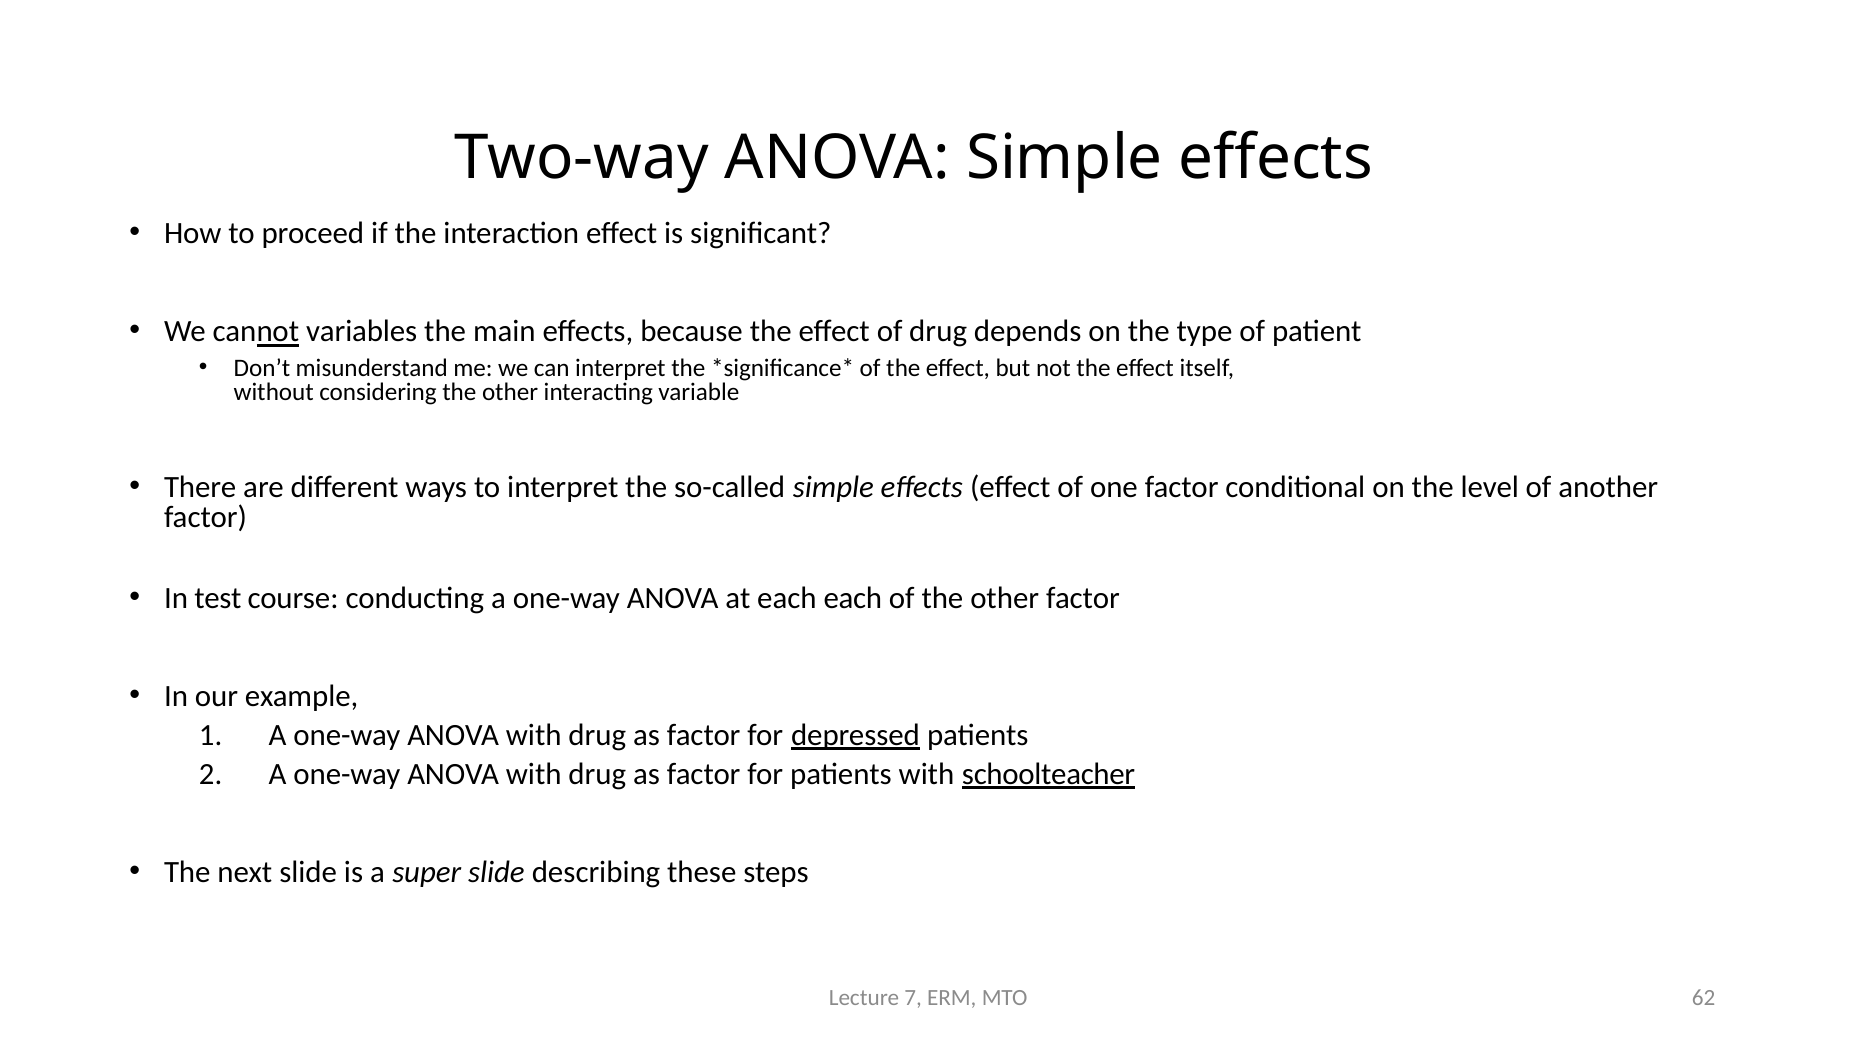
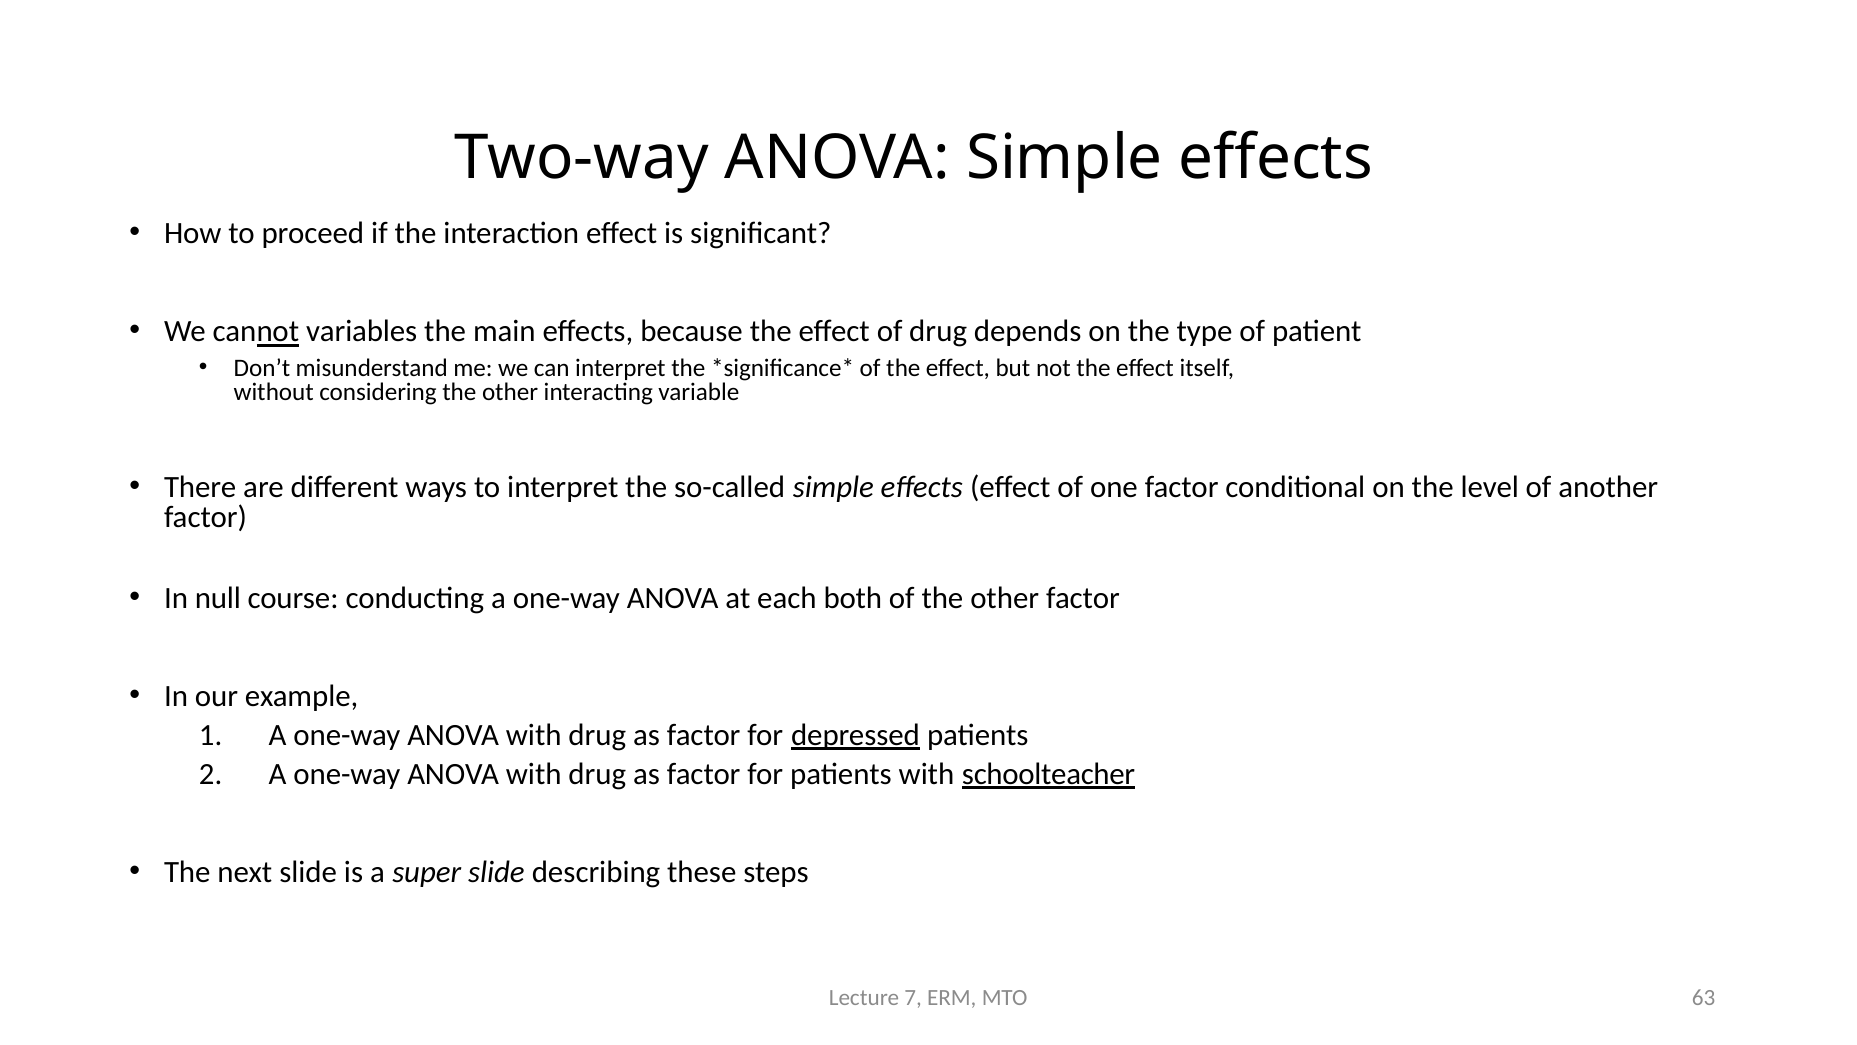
test: test -> null (218, 598)
each each: each -> both (853, 598)
62: 62 -> 63 (1704, 997)
